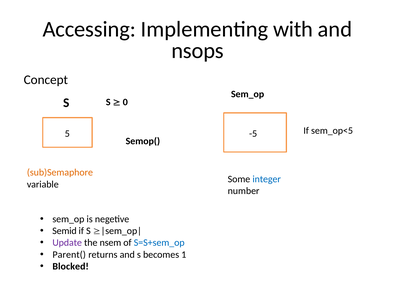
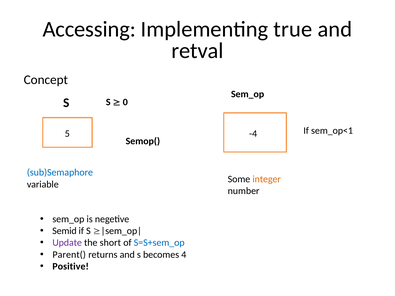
with: with -> true (293, 29)
nsops: nsops -> retval (197, 51)
sem_op<5: sem_op<5 -> sem_op<1 (332, 131)
-5: -5 -> -4 (253, 134)
sub)Semaphore colour: orange -> blue (60, 173)
integer colour: blue -> orange (267, 179)
nsem: nsem -> short (110, 243)
1: 1 -> 4 (184, 255)
Blocked: Blocked -> Positive (71, 267)
